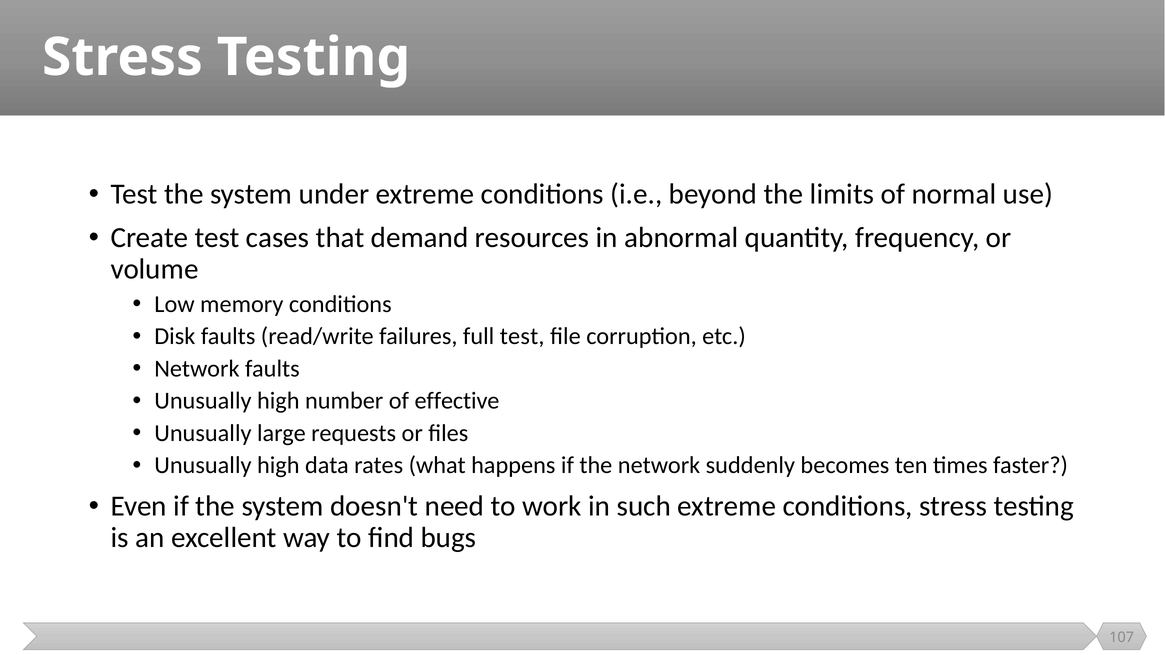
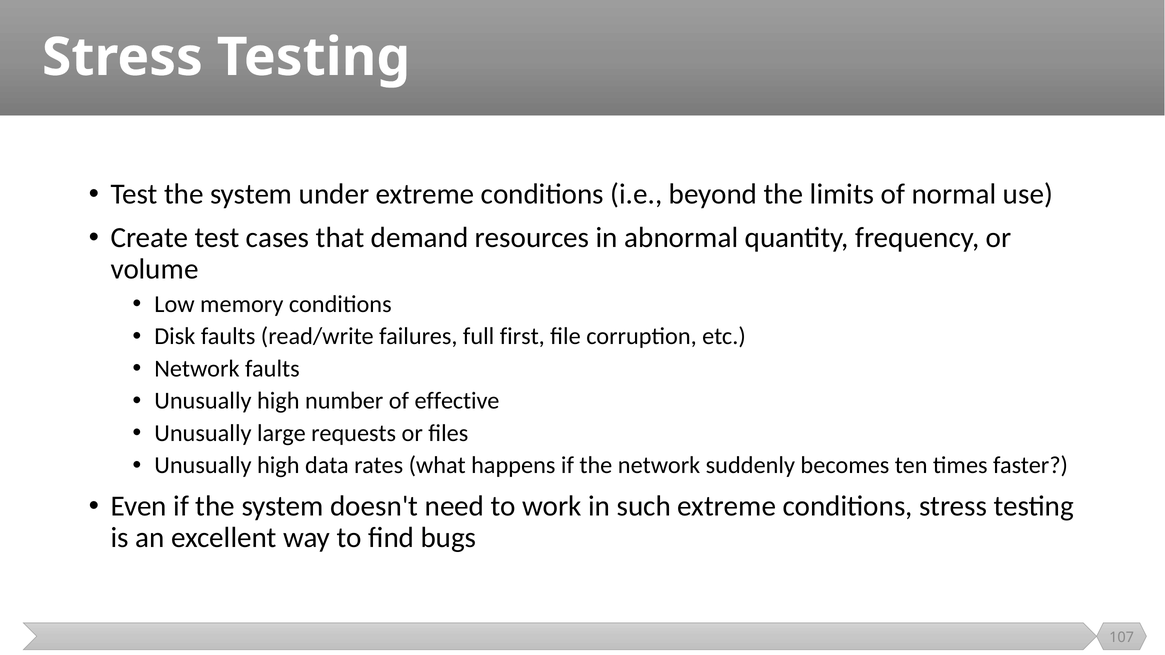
full test: test -> first (522, 337)
